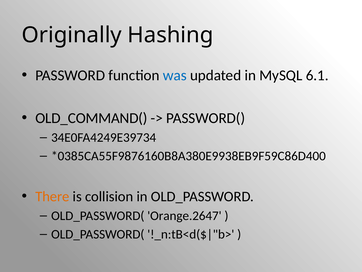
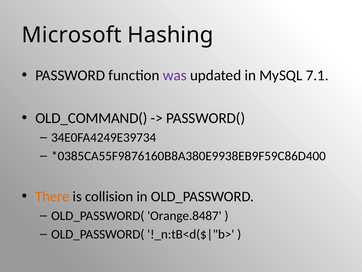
Originally: Originally -> Microsoft (72, 35)
was colour: blue -> purple (175, 75)
6.1: 6.1 -> 7.1 (317, 75)
Orange.2647: Orange.2647 -> Orange.8487 (184, 215)
